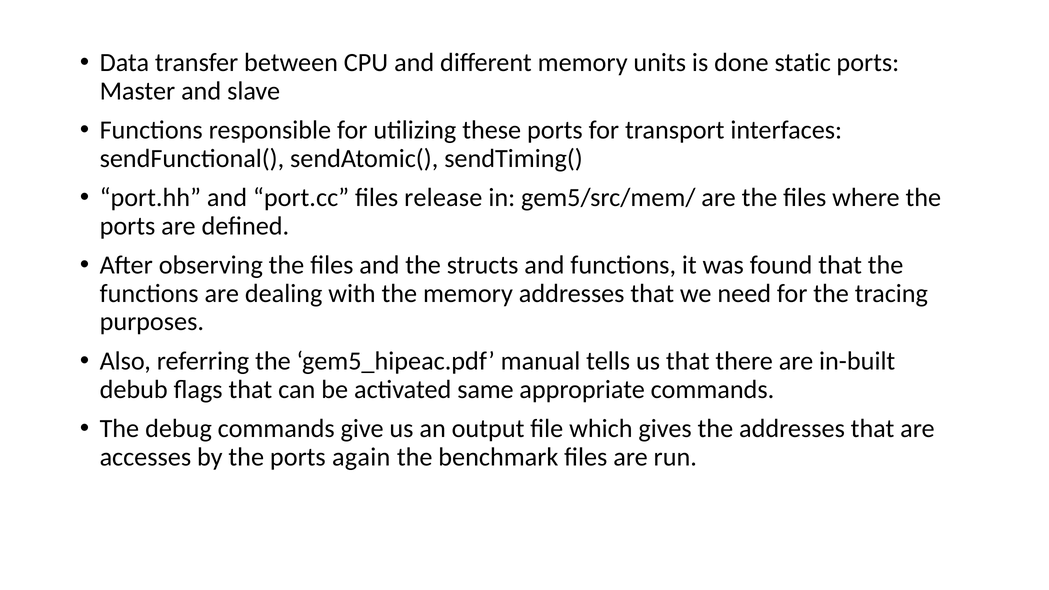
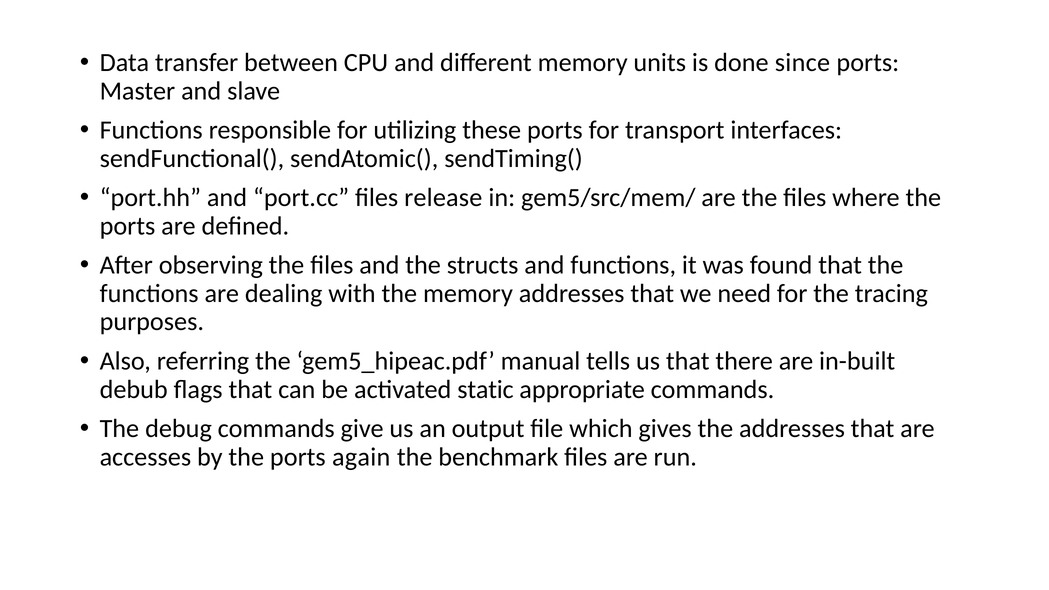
static: static -> since (802, 63)
same: same -> static (486, 389)
